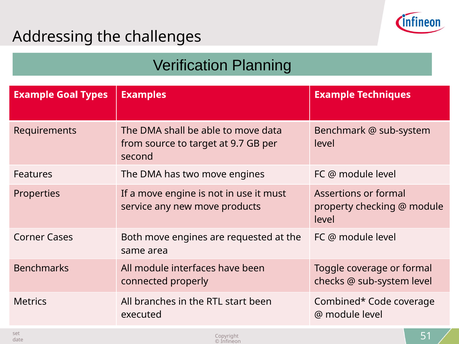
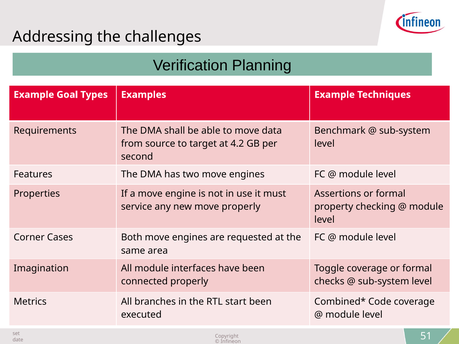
9.7: 9.7 -> 4.2 (237, 144)
move products: products -> properly (241, 207)
Benchmarks: Benchmarks -> Imagination (41, 268)
